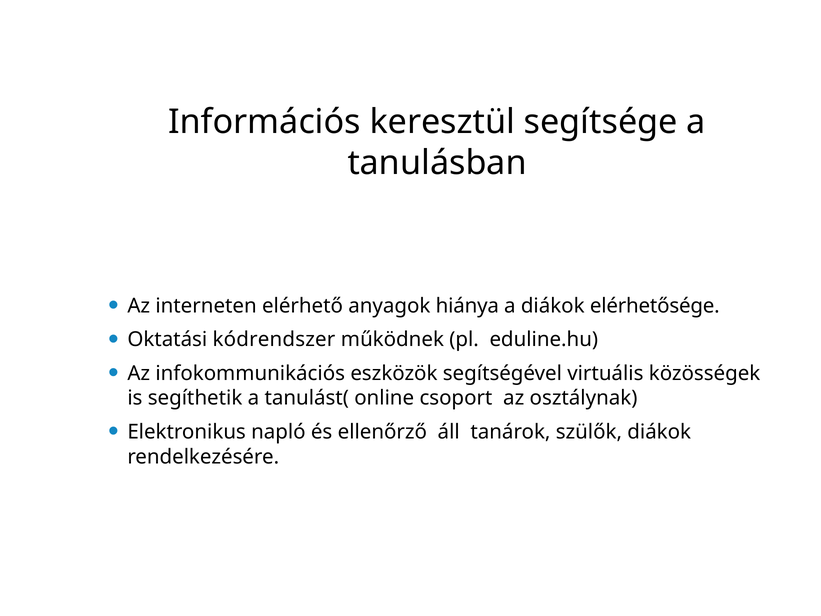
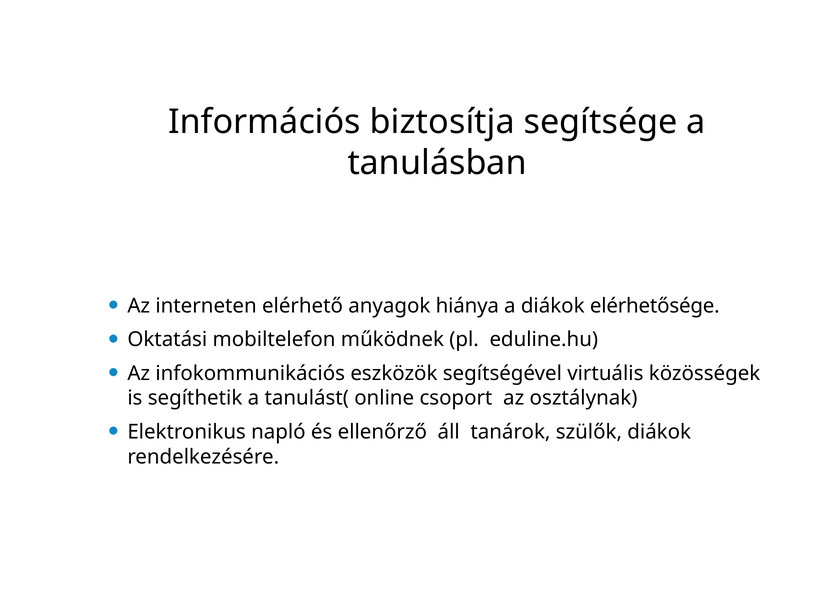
keresztül: keresztül -> biztosítja (442, 122)
kódrendszer: kódrendszer -> mobiltelefon (274, 340)
